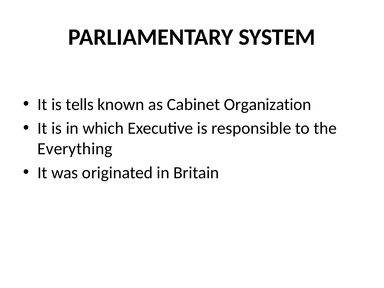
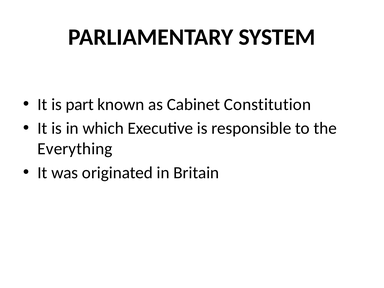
tells: tells -> part (80, 104)
Organization: Organization -> Constitution (267, 104)
